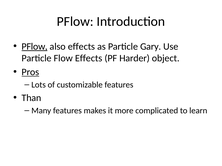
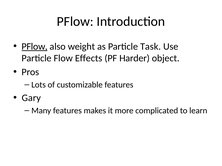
also effects: effects -> weight (81, 47)
Gary: Gary -> Task (151, 47)
Pros underline: present -> none (30, 72)
Than: Than -> Gary (31, 98)
